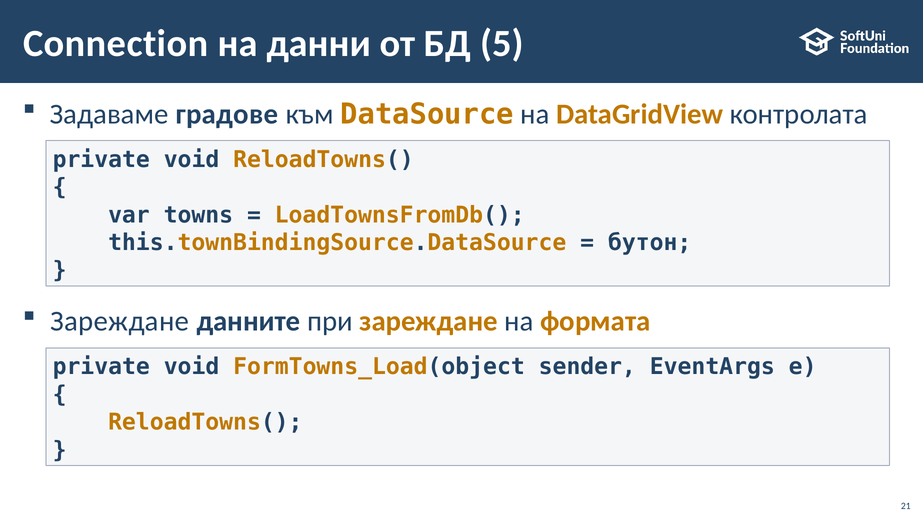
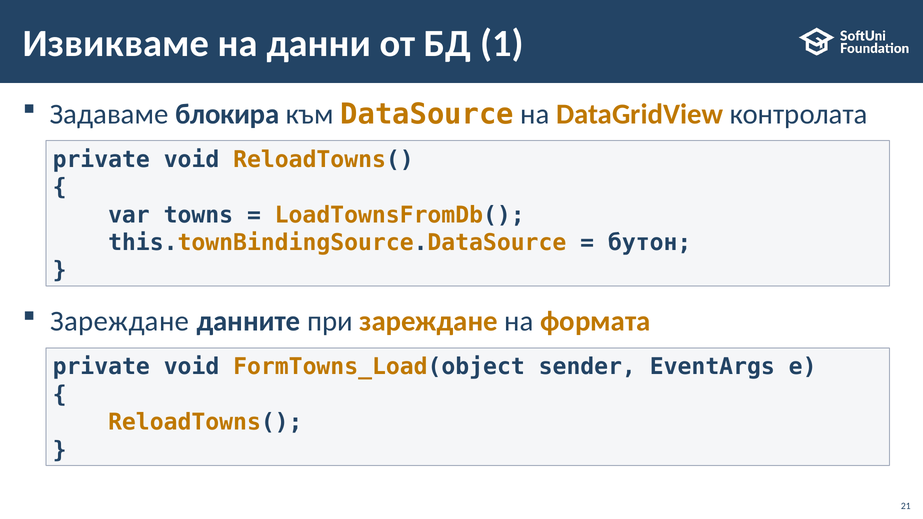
Connection: Connection -> Извикваме (116, 44)
5: 5 -> 1 (502, 44)
градове: градове -> блокира (227, 114)
